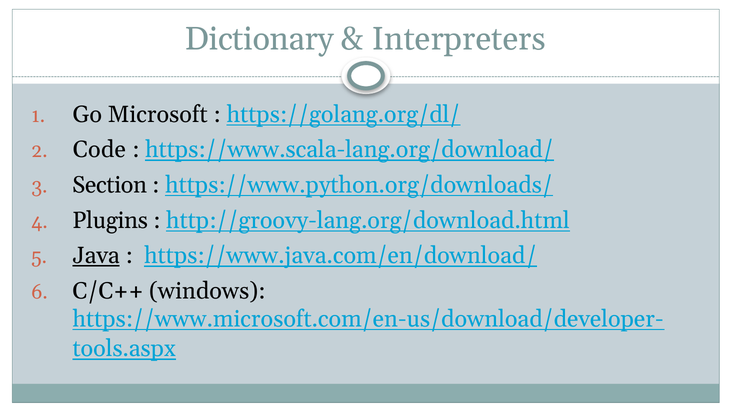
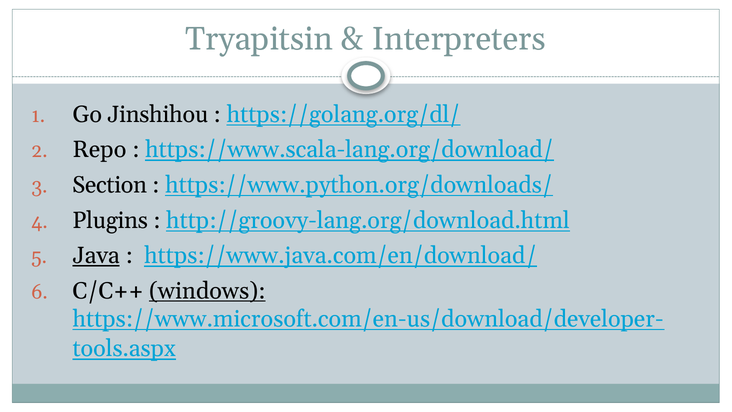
Dictionary: Dictionary -> Tryapitsin (259, 39)
Microsoft: Microsoft -> Jinshihou (158, 114)
Code: Code -> Repo (99, 150)
windows underline: none -> present (207, 291)
